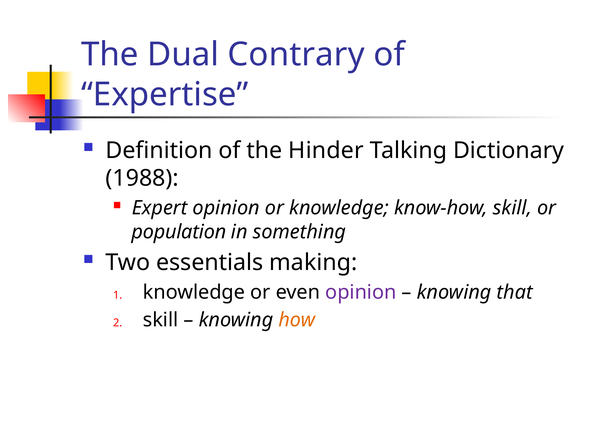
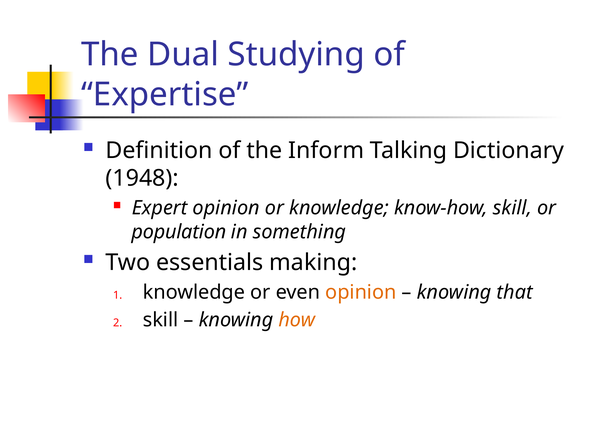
Contrary: Contrary -> Studying (296, 55)
Hinder: Hinder -> Inform (326, 150)
1988: 1988 -> 1948 (142, 178)
opinion colour: purple -> orange (361, 292)
